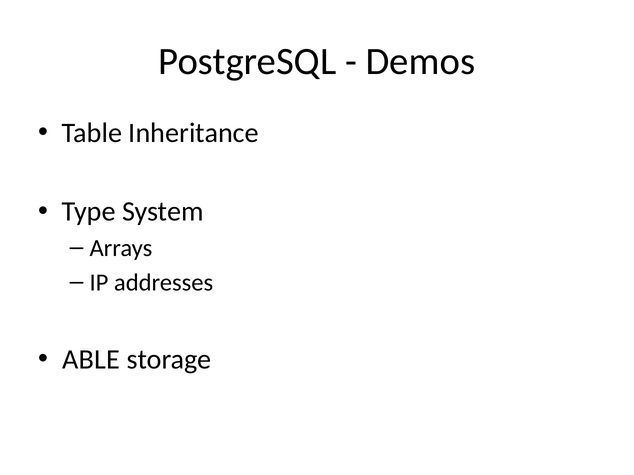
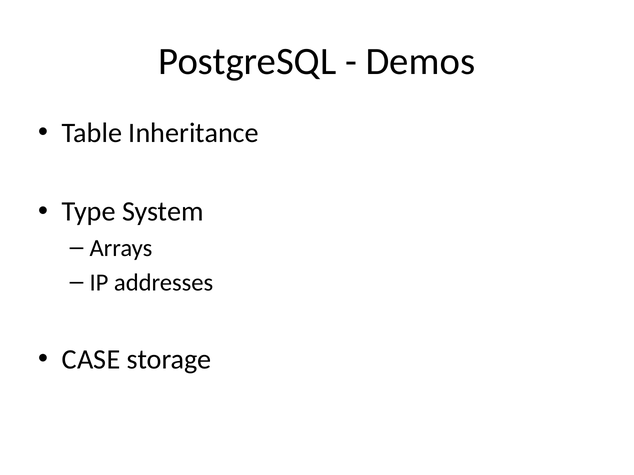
ABLE: ABLE -> CASE (91, 360)
